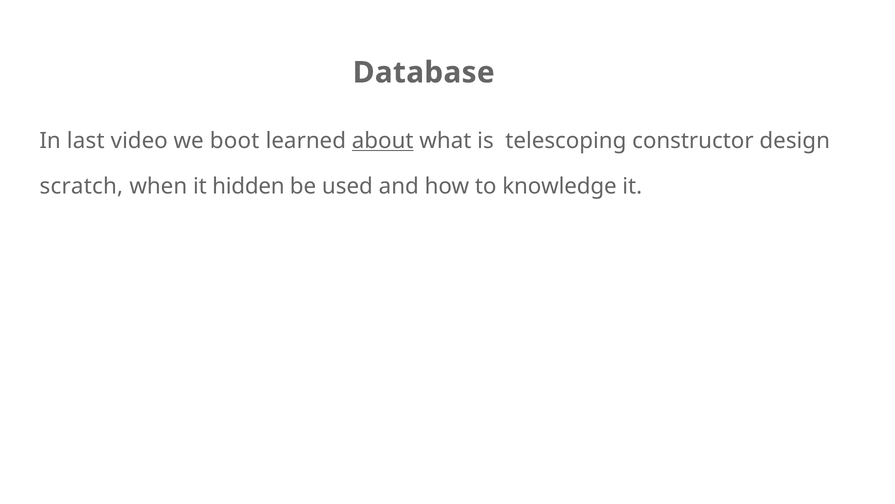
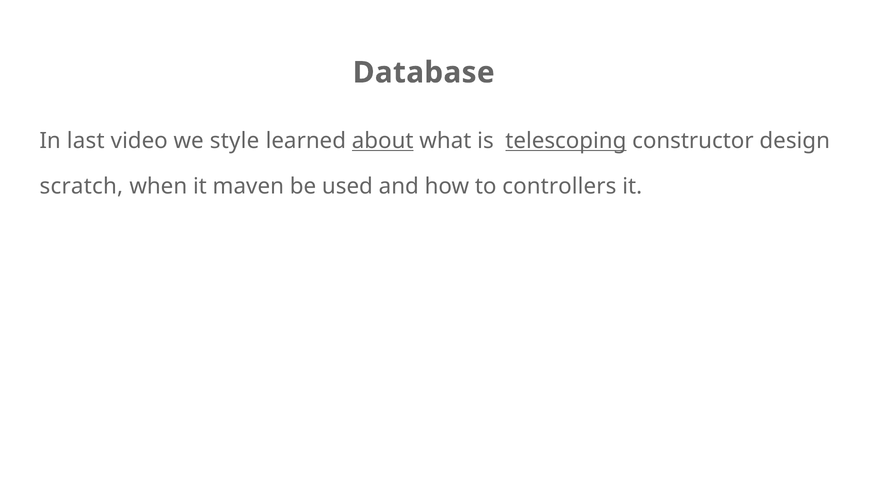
boot: boot -> style (235, 141)
telescoping underline: none -> present (566, 141)
hidden: hidden -> maven (248, 186)
knowledge: knowledge -> controllers (559, 186)
